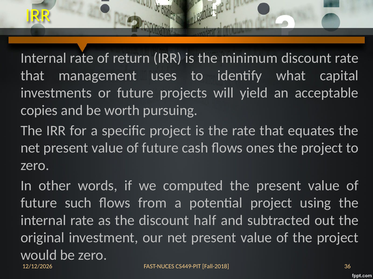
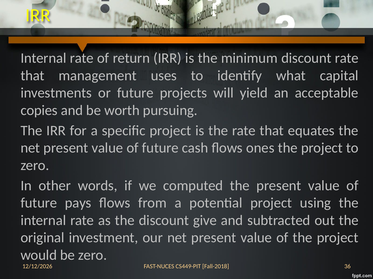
such: such -> pays (78, 203)
half: half -> give (205, 221)
